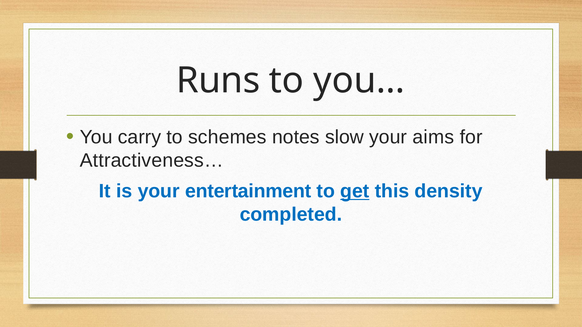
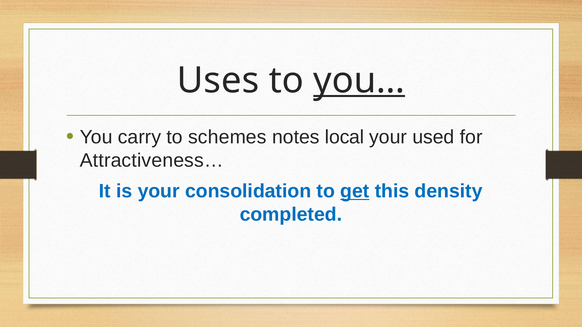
Runs: Runs -> Uses (218, 81)
you… underline: none -> present (359, 81)
slow: slow -> local (345, 137)
aims: aims -> used (433, 137)
entertainment: entertainment -> consolidation (248, 191)
